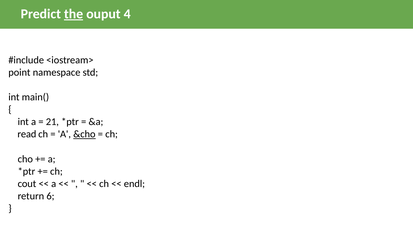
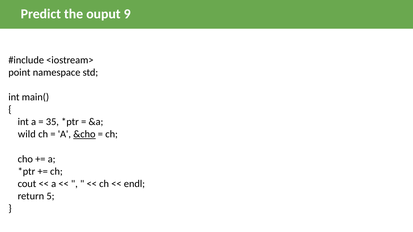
the underline: present -> none (74, 14)
4: 4 -> 9 (127, 14)
21: 21 -> 35 (52, 122)
read: read -> wild (27, 134)
6: 6 -> 5 (50, 196)
